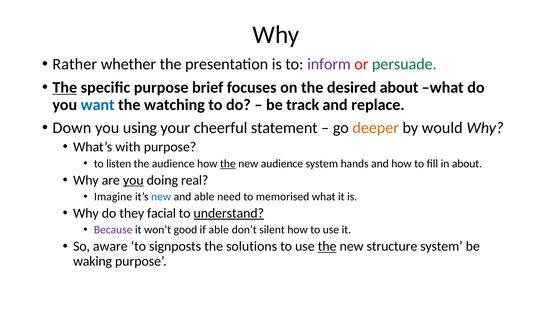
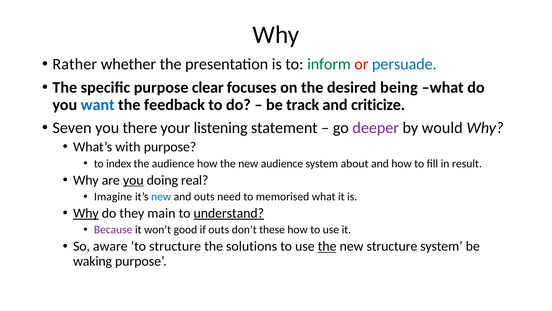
inform colour: purple -> green (329, 64)
persuade colour: green -> blue (404, 64)
The underline: present -> none (65, 87)
brief: brief -> clear (208, 87)
desired about: about -> being (399, 87)
watching: watching -> feedback (174, 105)
replace: replace -> criticize (378, 105)
Down: Down -> Seven (72, 128)
using: using -> there (140, 128)
cheerful: cheerful -> listening (221, 128)
deeper colour: orange -> purple (376, 128)
listen: listen -> index (119, 163)
the underline: present -> none (228, 163)
hands: hands -> about (355, 163)
in about: about -> result (467, 163)
and able: able -> outs (204, 196)
Why underline: none -> present (86, 213)
facial: facial -> main (161, 213)
if able: able -> outs (219, 229)
silent: silent -> these (272, 229)
to signposts: signposts -> structure (175, 246)
